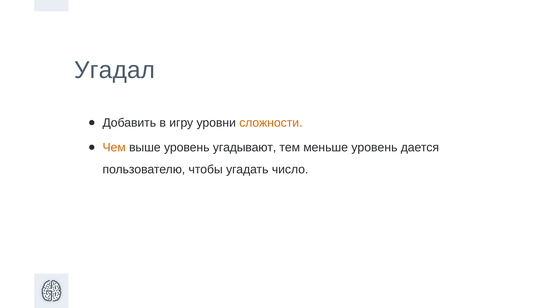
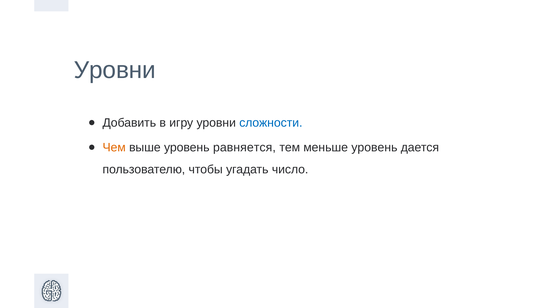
Угадал: Угадал -> Уровни (115, 70)
сложности colour: orange -> blue (271, 123)
угадывают: угадывают -> равняется (244, 148)
